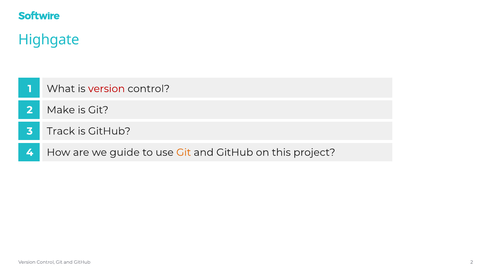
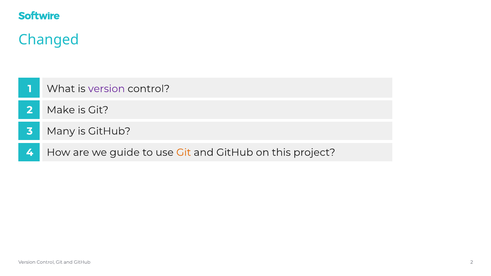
Highgate: Highgate -> Changed (49, 40)
version colour: red -> purple (107, 89)
Track: Track -> Many (61, 131)
